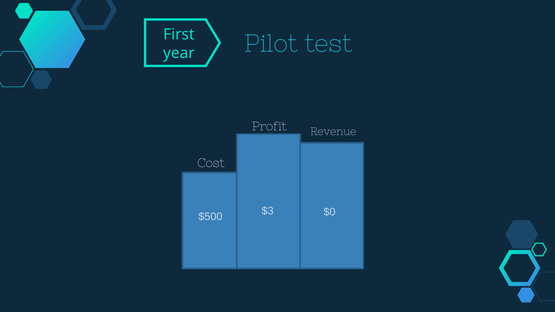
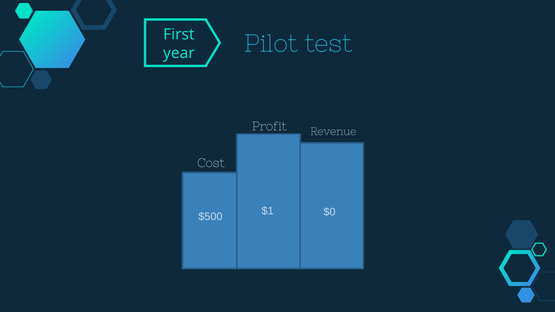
$3: $3 -> $1 (268, 211)
